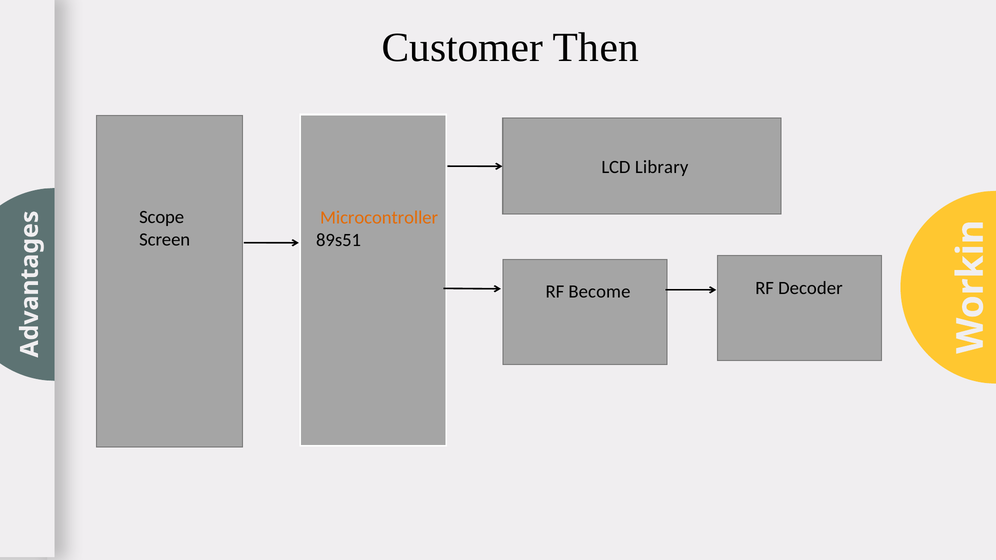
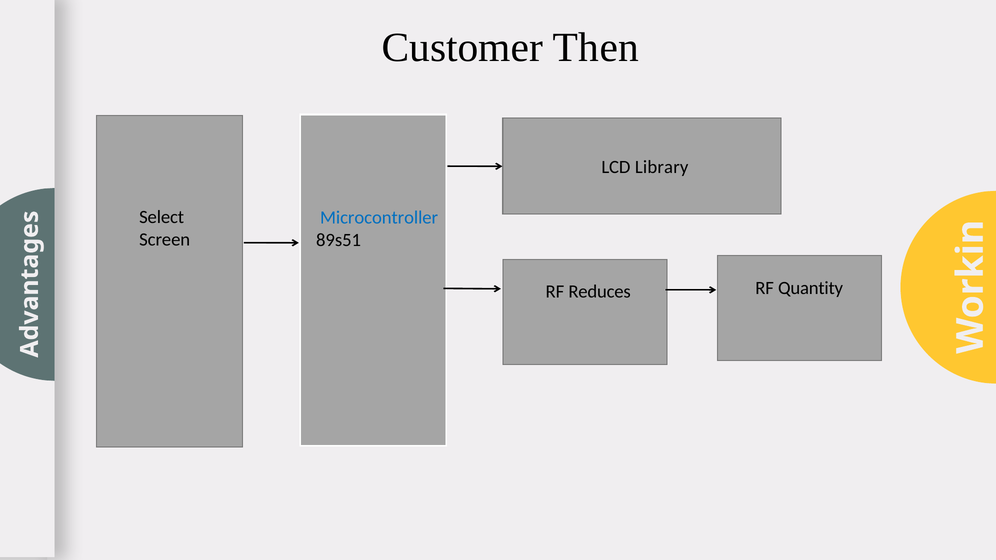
Microcontroller colour: orange -> blue (379, 218)
Scope: Scope -> Select (162, 217)
Become: Become -> Reduces (600, 292)
Decoder: Decoder -> Quantity (811, 288)
